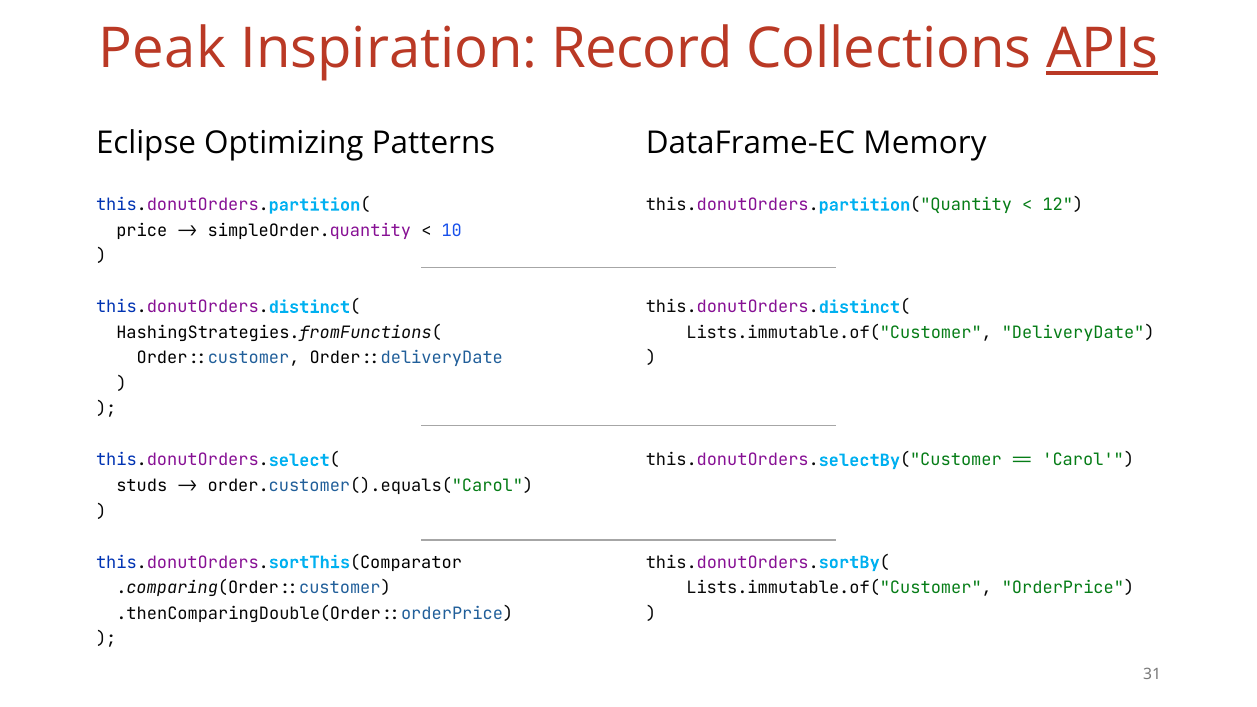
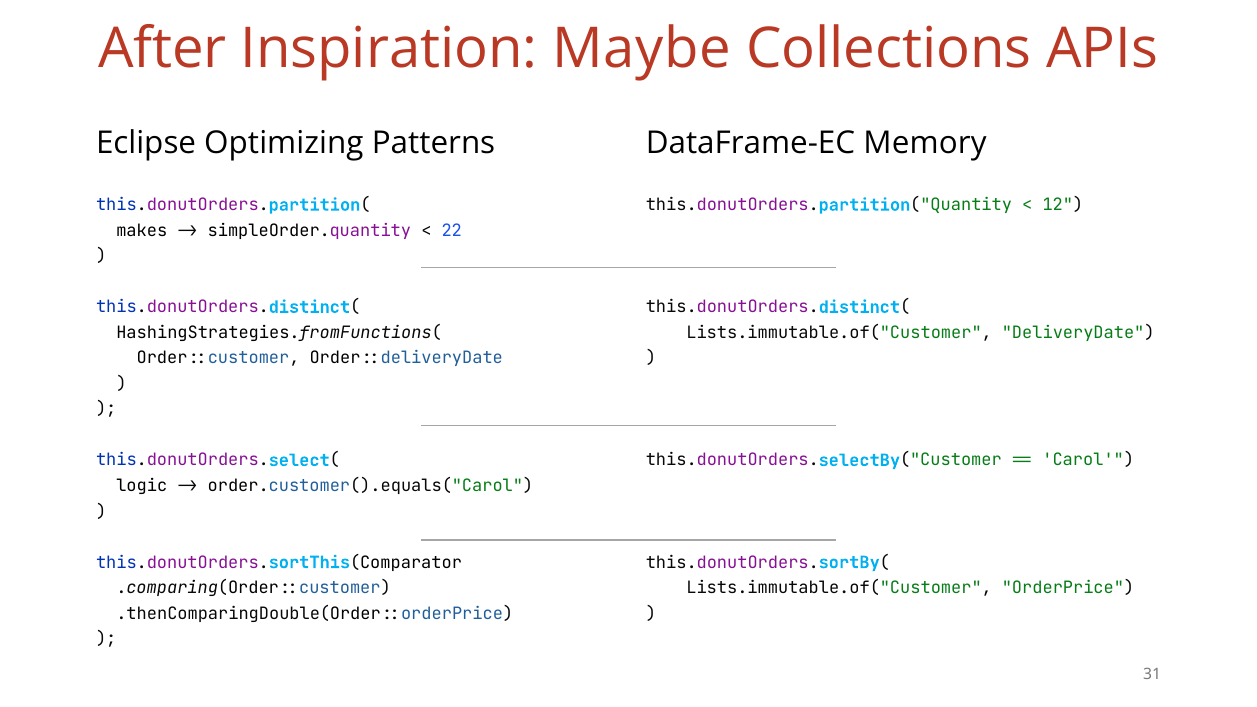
Peak: Peak -> After (163, 49)
Record: Record -> Maybe (642, 49)
APIs underline: present -> none (1102, 49)
price: price -> makes (142, 231)
10: 10 -> 22 (452, 231)
studs: studs -> logic (142, 486)
